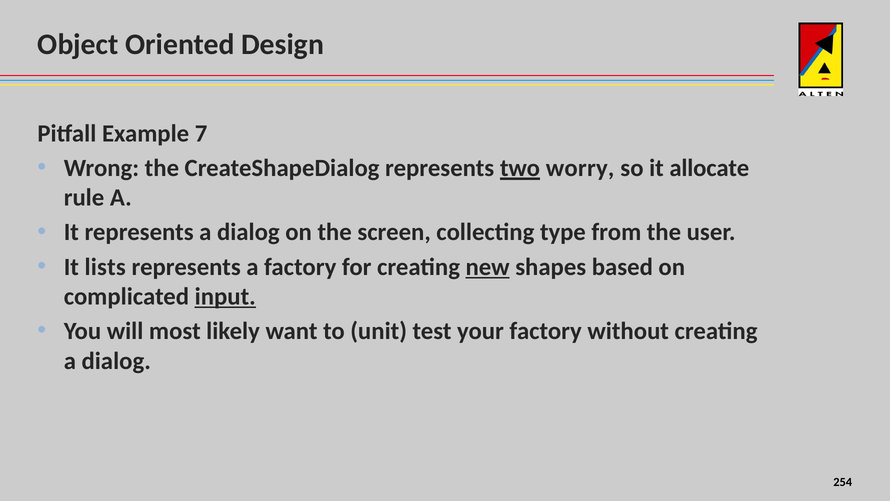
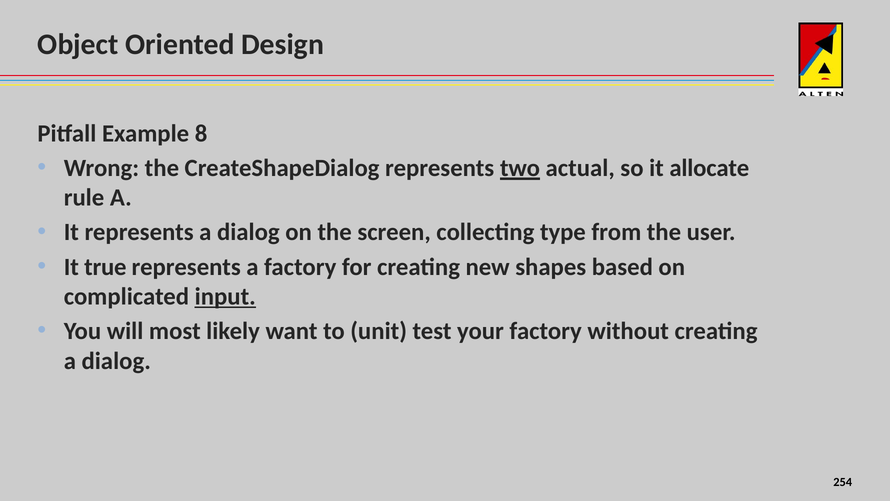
7: 7 -> 8 (201, 133)
worry: worry -> actual (580, 168)
lists: lists -> true (105, 267)
new underline: present -> none (488, 267)
